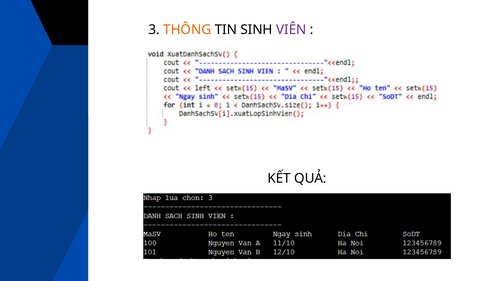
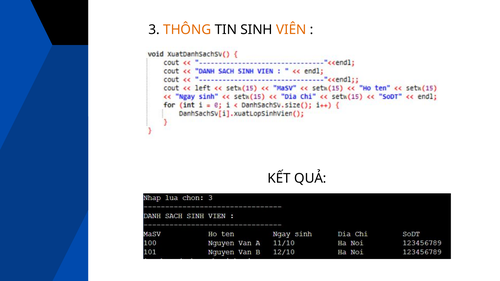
VIÊN colour: purple -> orange (291, 30)
